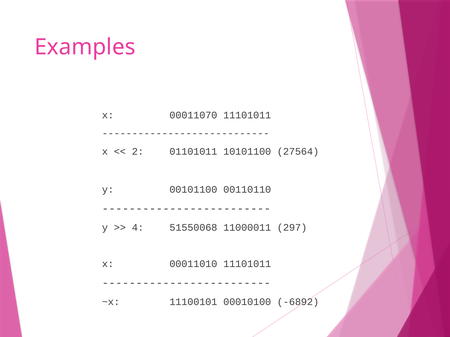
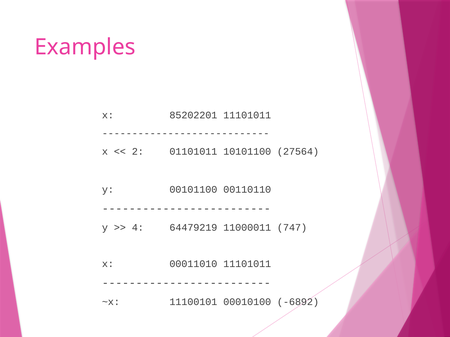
00011070: 00011070 -> 85202201 (193, 115)
51550068: 51550068 -> 64479219 (193, 228)
297: 297 -> 747 (292, 228)
